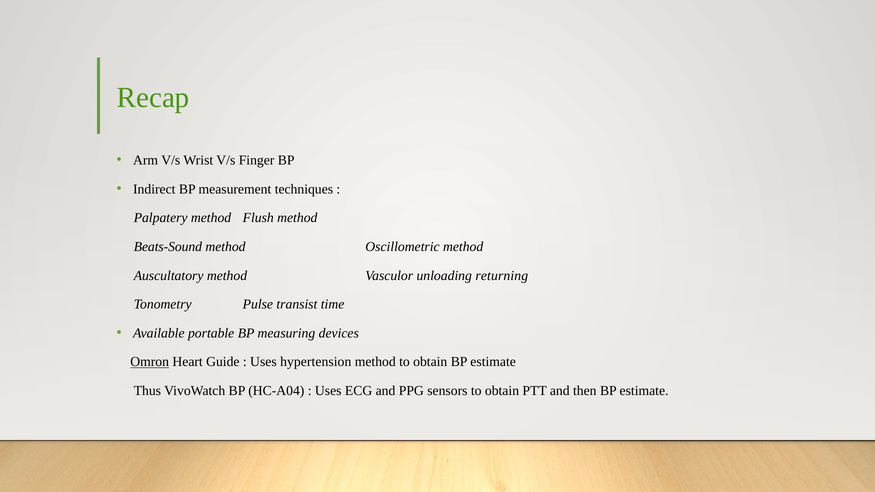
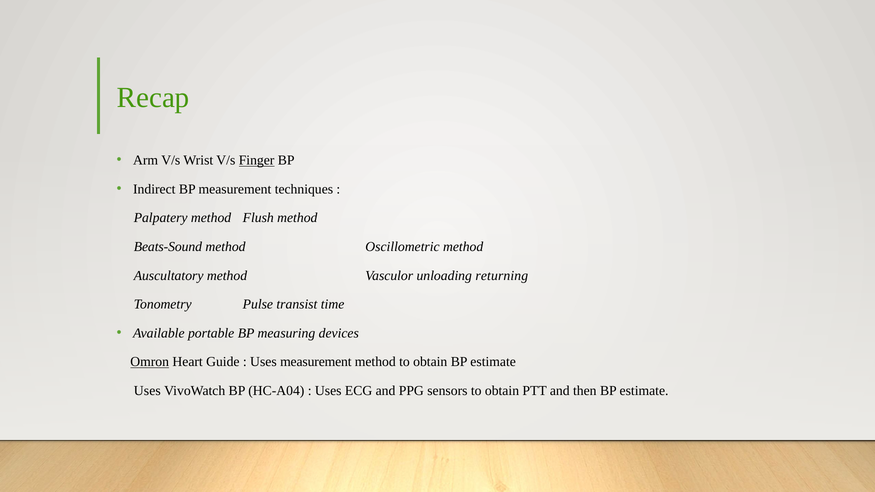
Finger underline: none -> present (257, 160)
Uses hypertension: hypertension -> measurement (316, 362)
Thus: Thus -> Uses (147, 391)
